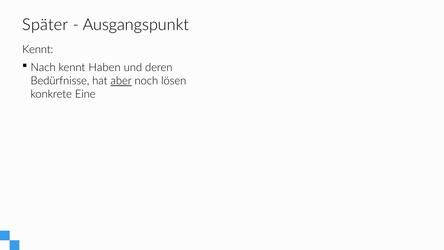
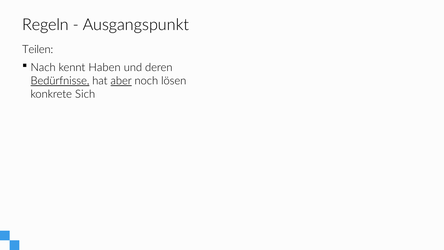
Später: Später -> Regeln (45, 25)
Kennt: Kennt -> Teilen (38, 50)
Bedürfnisse underline: none -> present (60, 81)
Eine: Eine -> Sich (85, 94)
